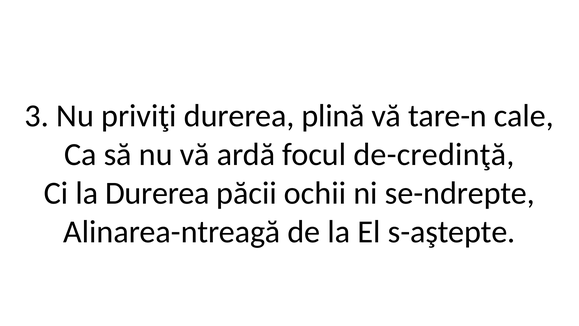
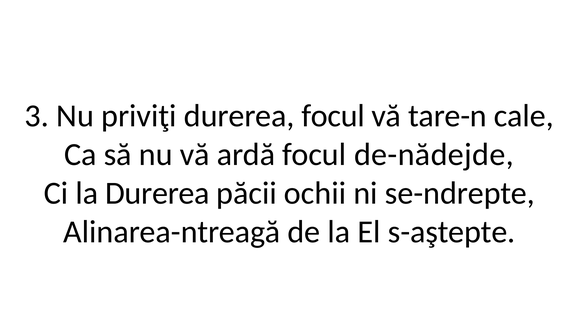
durerea plină: plină -> focul (333, 116)
de-credinţă: de-credinţă -> de-nădejde (434, 154)
